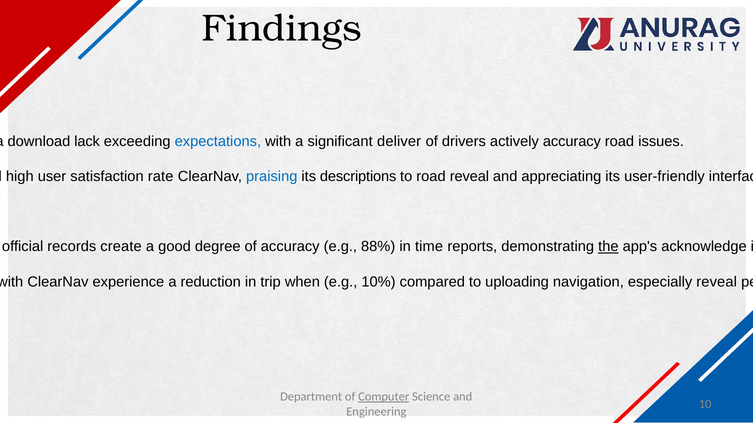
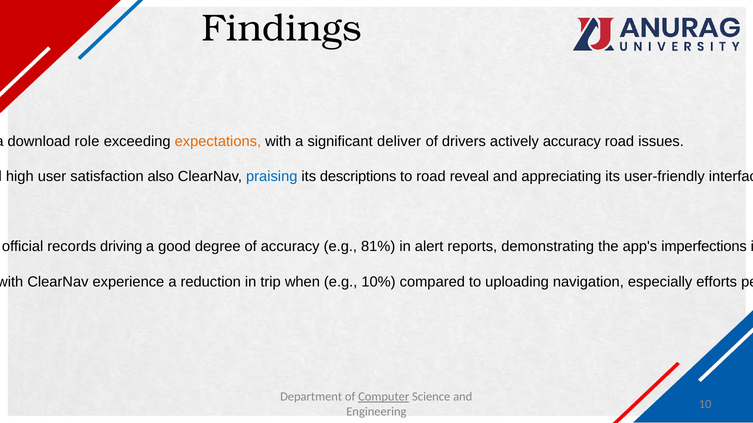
lack: lack -> role (87, 142)
expectations colour: blue -> orange (218, 142)
rate: rate -> also (161, 177)
create: create -> driving (121, 247)
88%: 88% -> 81% (378, 247)
time: time -> alert (429, 247)
the underline: present -> none (608, 247)
acknowledge: acknowledge -> imperfections (704, 247)
especially reveal: reveal -> efforts (717, 282)
